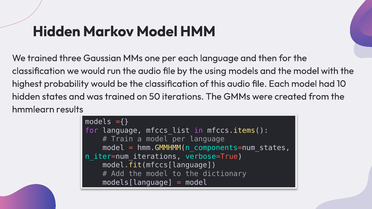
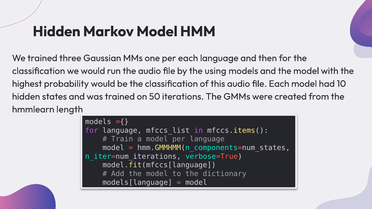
results: results -> length (70, 109)
